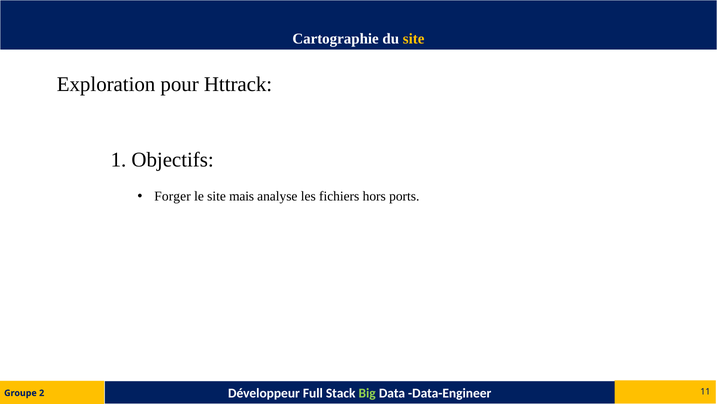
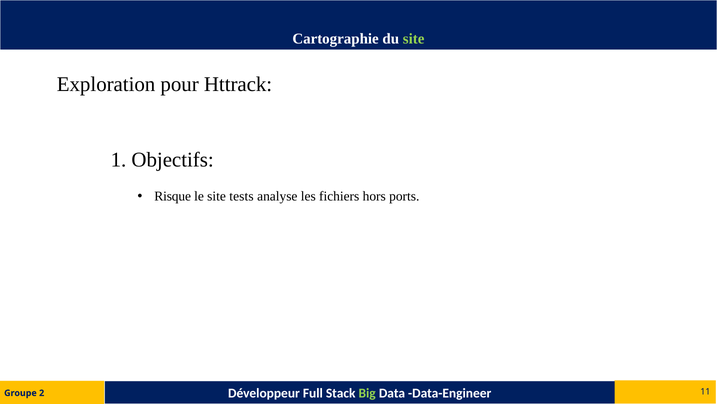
site colour: yellow -> light green (414, 39)
Forger: Forger -> Risque (173, 196)
mais: mais -> tests (241, 196)
